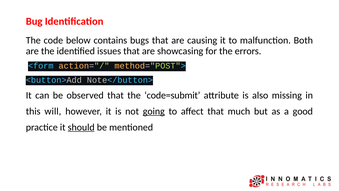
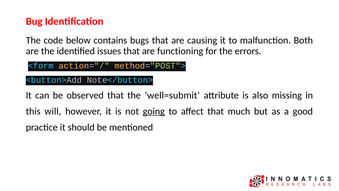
showcasing: showcasing -> functioning (180, 51)
code=submit: code=submit -> well=submit (172, 95)
should underline: present -> none (81, 127)
